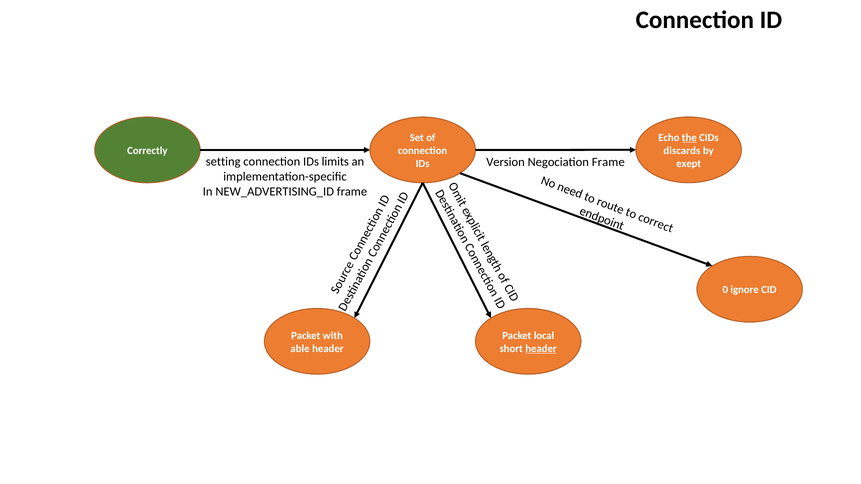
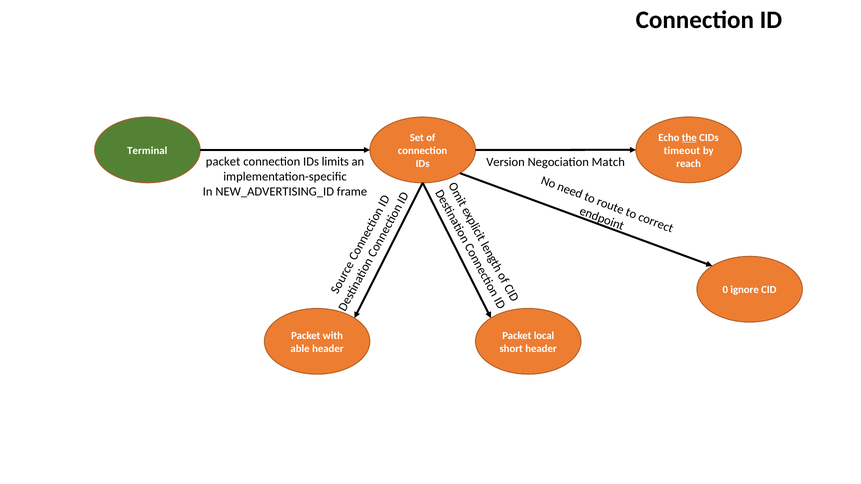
discards: discards -> timeout (682, 151)
Correctly: Correctly -> Terminal (147, 151)
setting: setting -> packet (223, 162)
Negociation Frame: Frame -> Match (608, 162)
exept: exept -> reach (689, 164)
header underline: present -> none (541, 349)
